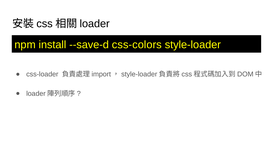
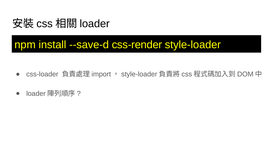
css-colors: css-colors -> css-render (137, 45)
